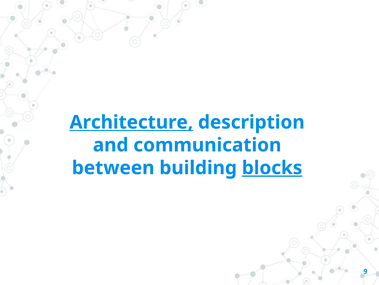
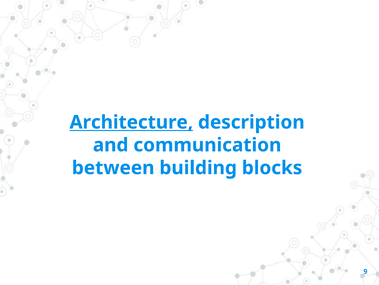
blocks underline: present -> none (272, 167)
